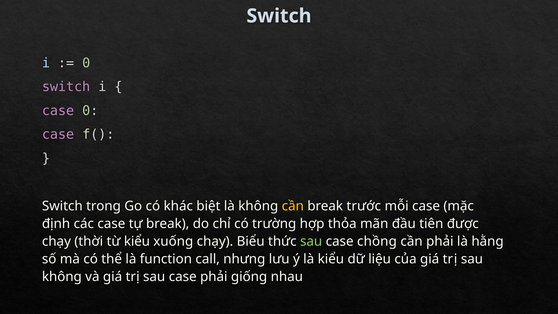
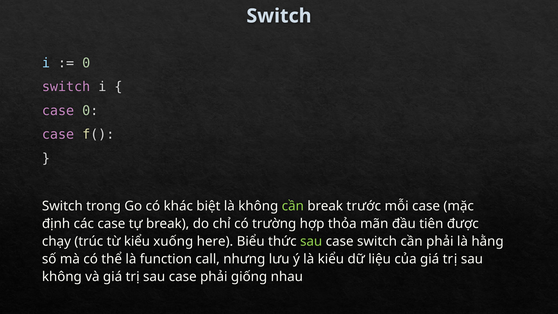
cần colour: yellow -> light green (293, 206)
thời: thời -> trúc (89, 241)
xuống chạy: chạy -> here (215, 241)
case chồng: chồng -> switch (377, 241)
